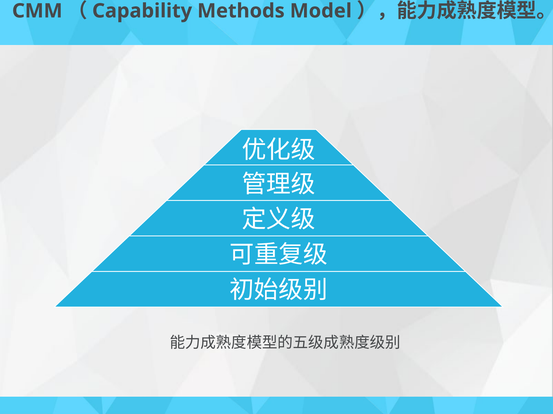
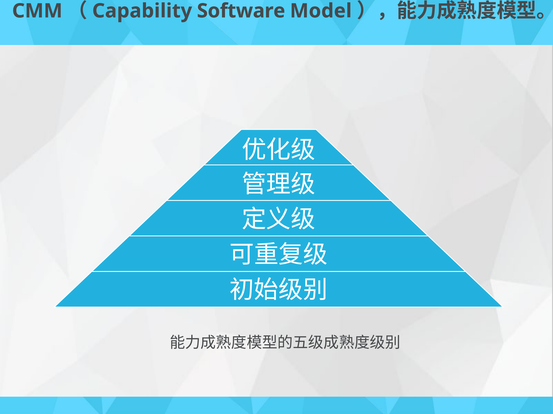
Methods: Methods -> Software (241, 11)
